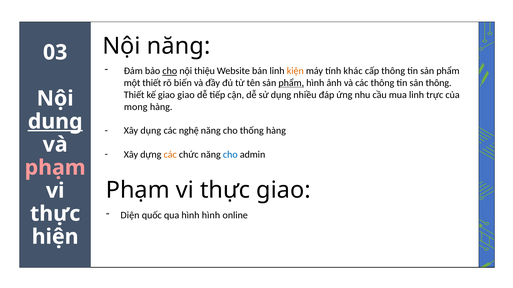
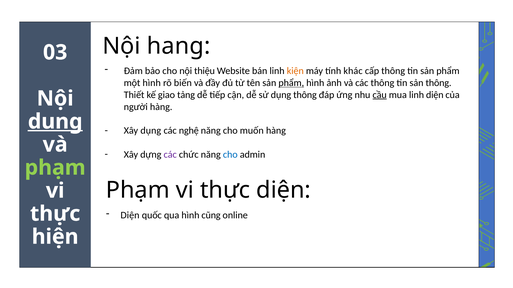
Nội năng: năng -> hang (179, 46)
cho underline: present -> none (170, 71)
một thiết: thiết -> hình (152, 83)
giao giao: giao -> tảng (186, 95)
dụng nhiều: nhiều -> thông (305, 95)
cầu underline: none -> present (380, 95)
linh trực: trực -> diện (435, 95)
mong: mong -> người (136, 107)
thống: thống -> muốn (252, 131)
các colour: orange -> purple (170, 155)
phạm colour: pink -> light green (55, 168)
thực giao: giao -> diện (284, 191)
hình hình: hình -> cũng (211, 216)
